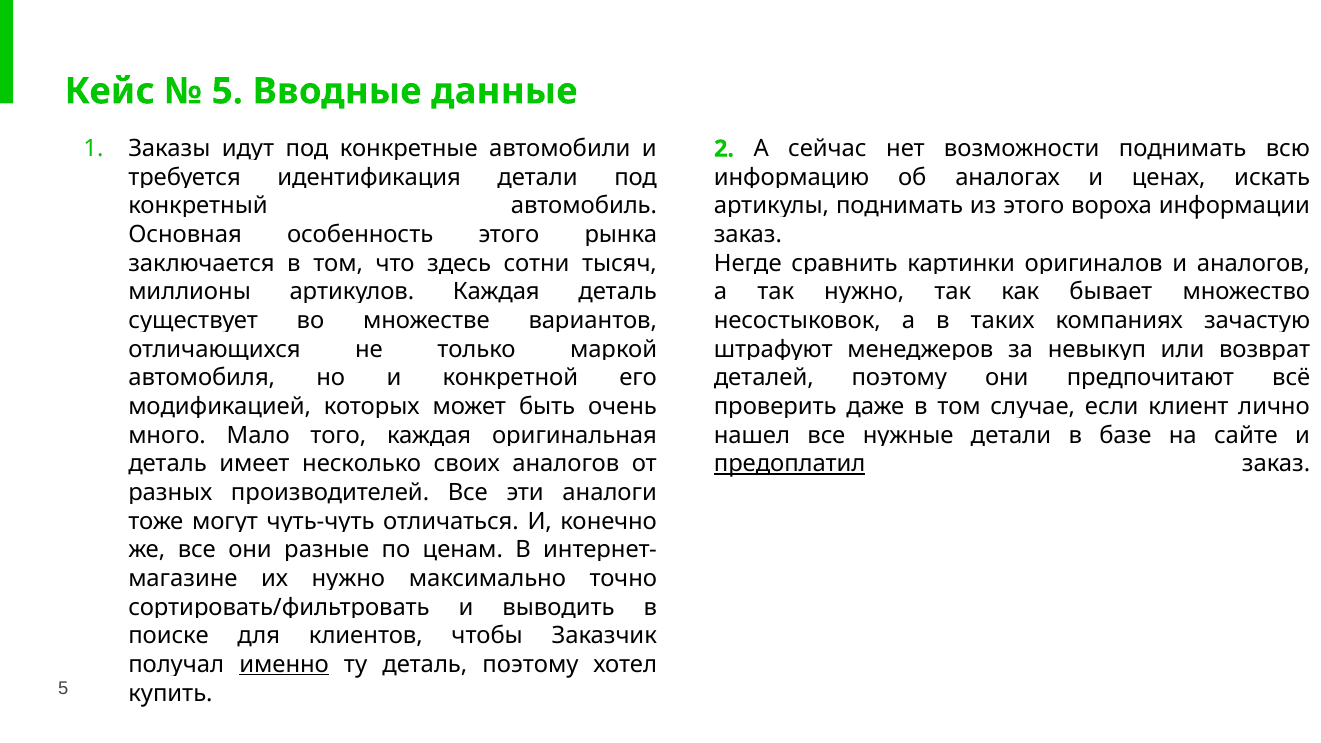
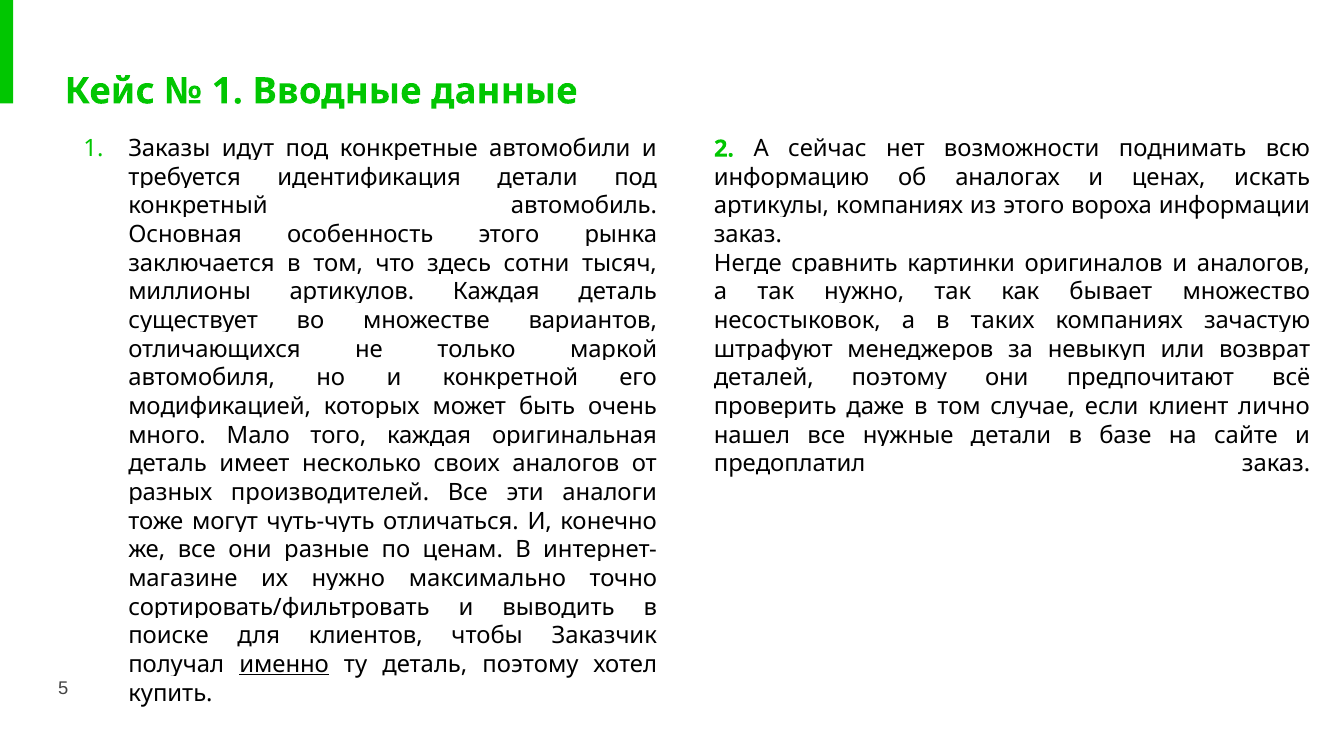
5: 5 -> 1 (227, 91)
поднимать: поднимать -> компаниях (900, 206)
предоплатил underline: present -> none (790, 464)
